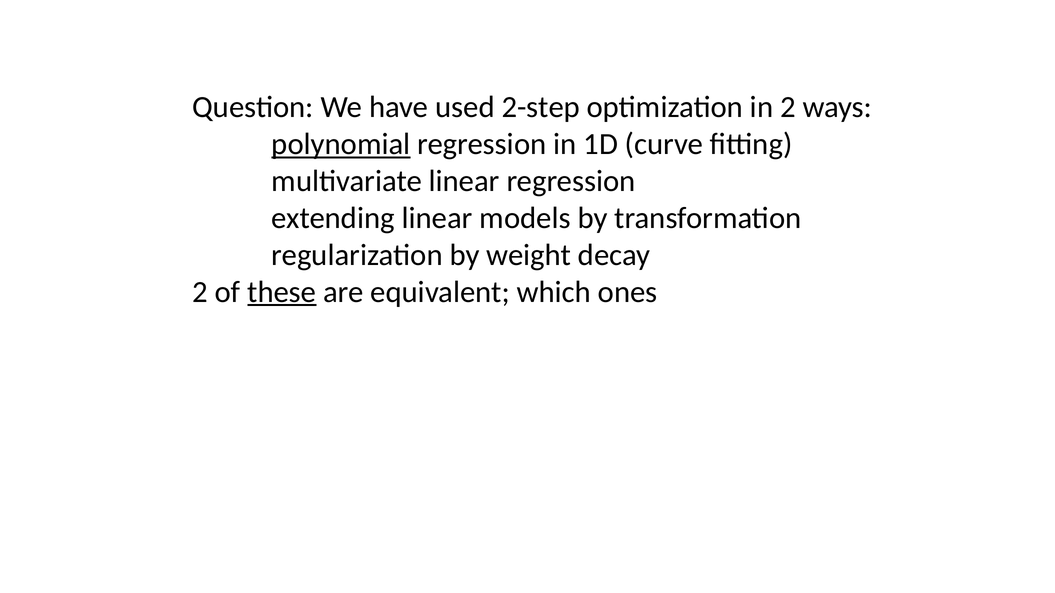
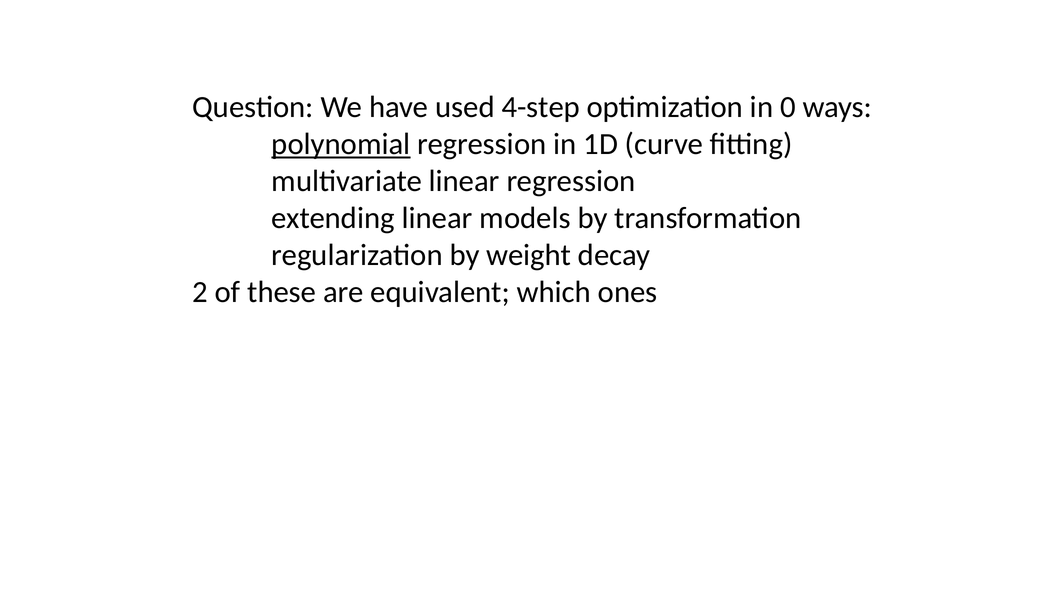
2-step: 2-step -> 4-step (541, 107)
in 2: 2 -> 0 (788, 107)
these underline: present -> none (282, 292)
